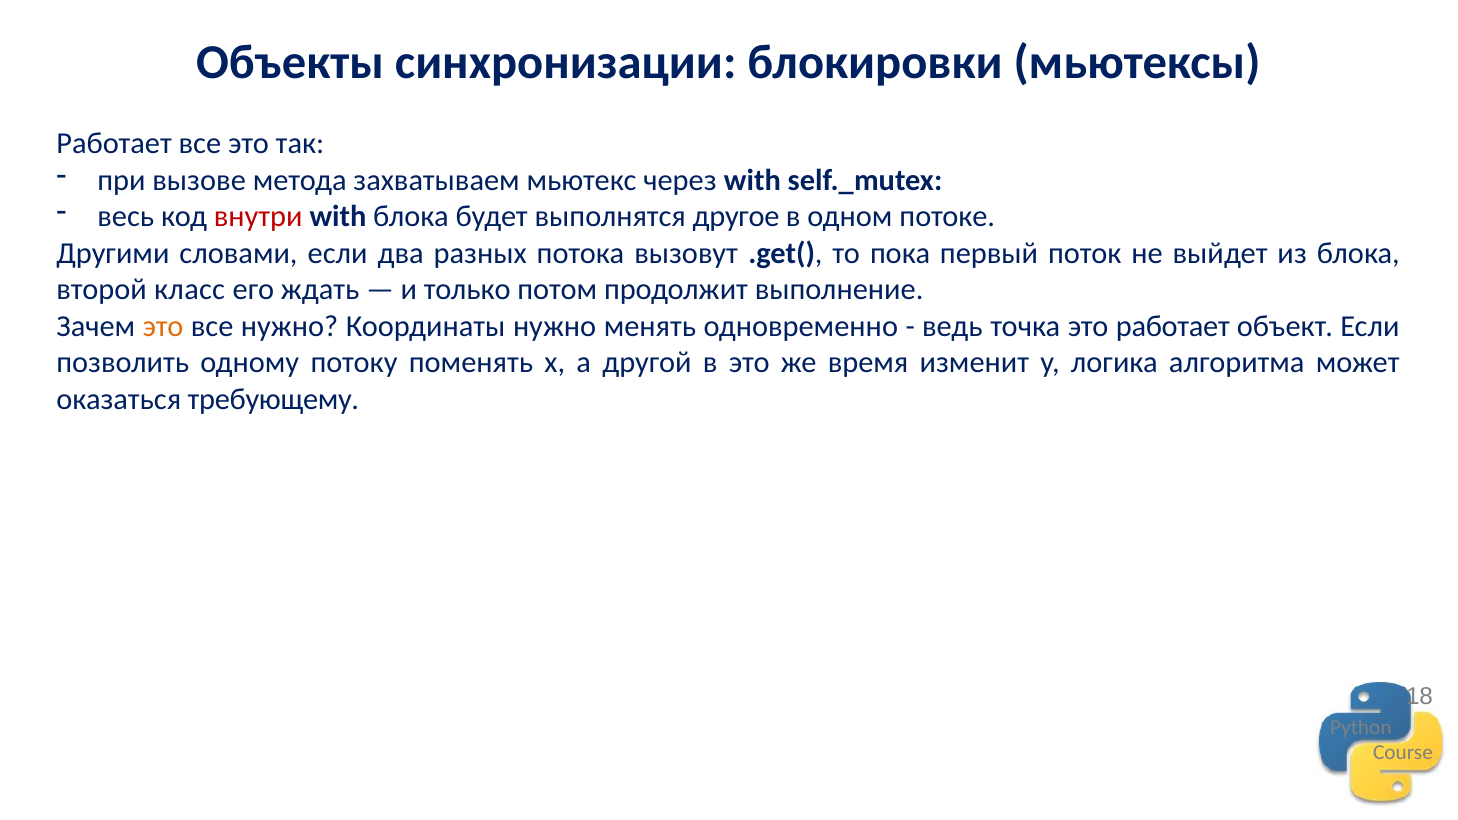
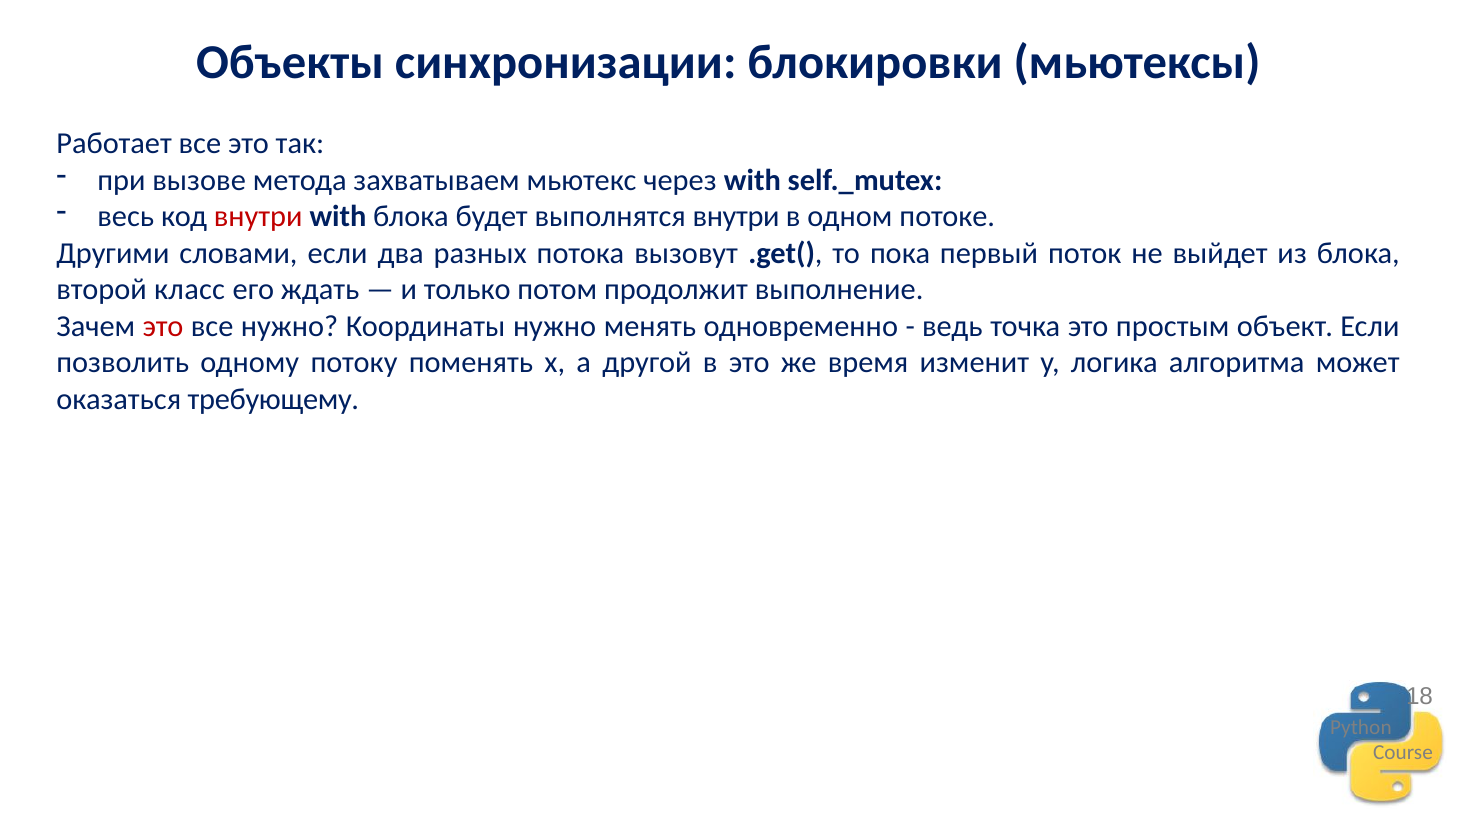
выполнятся другое: другое -> внутри (736, 217)
это colour: orange -> red (163, 326)
это работает: работает -> простым (1173, 326)
